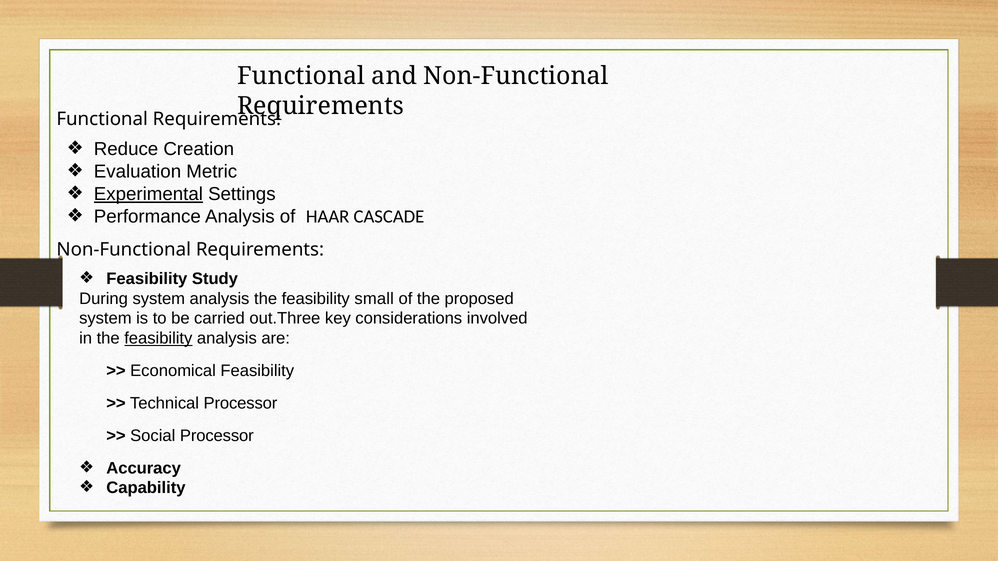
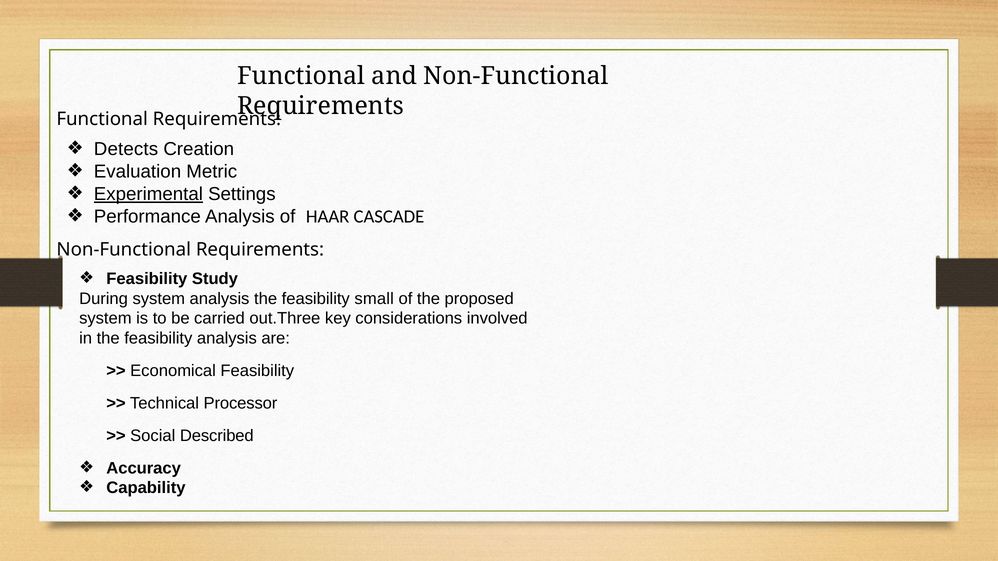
Reduce: Reduce -> Detects (126, 149)
feasibility underline: present -> none (158, 339)
Social Processor: Processor -> Described (217, 436)
